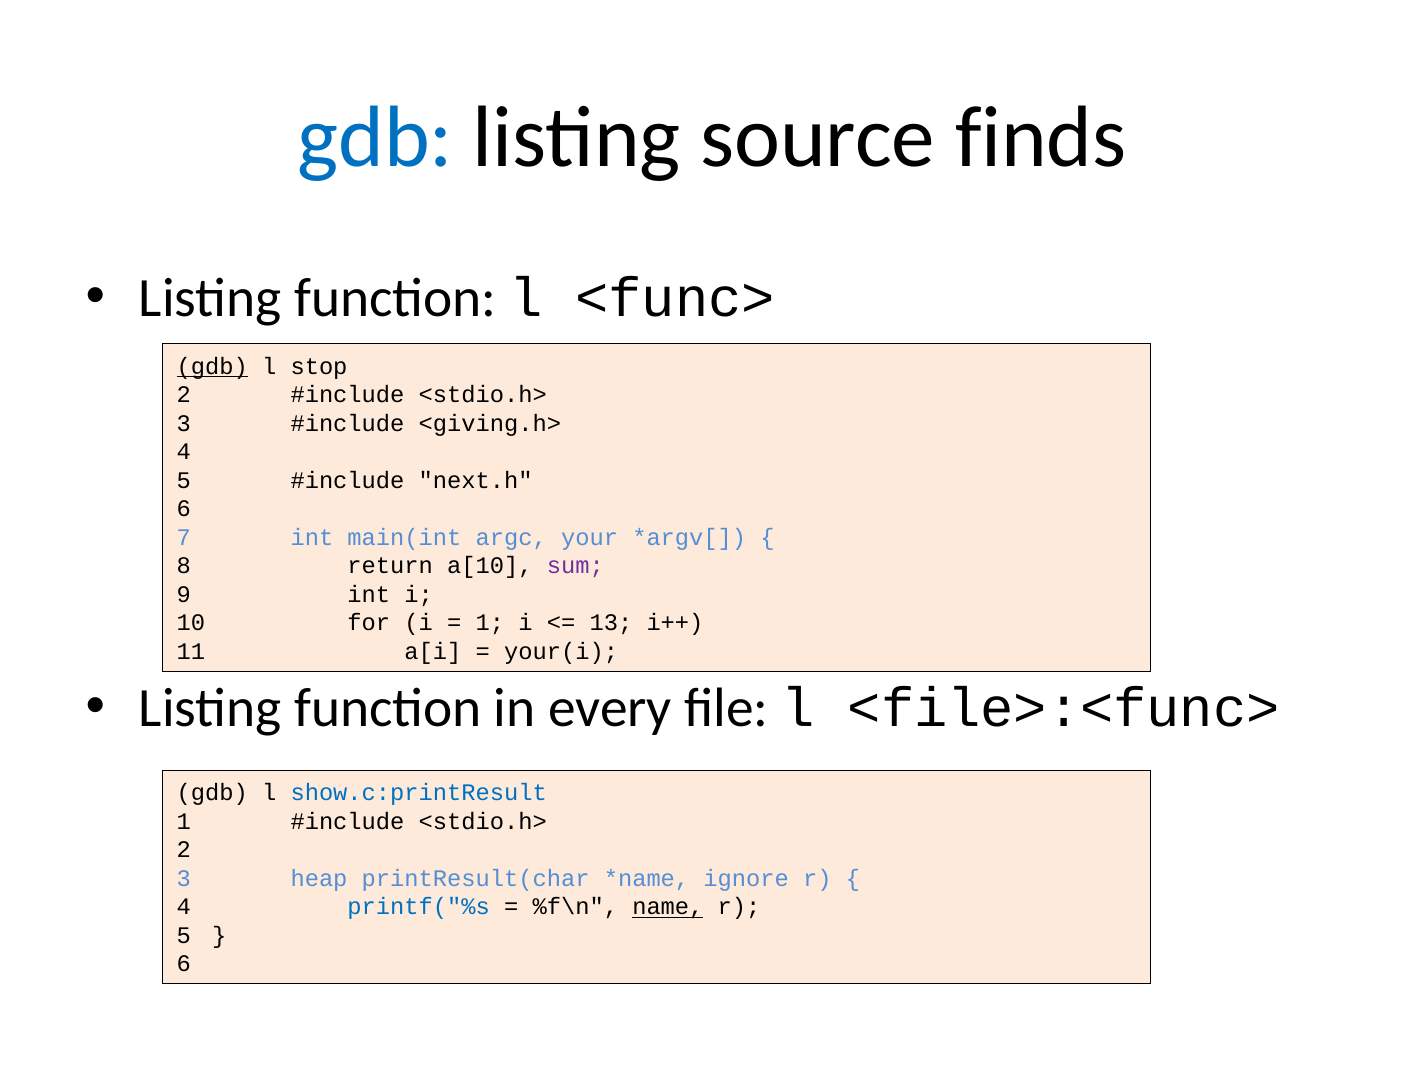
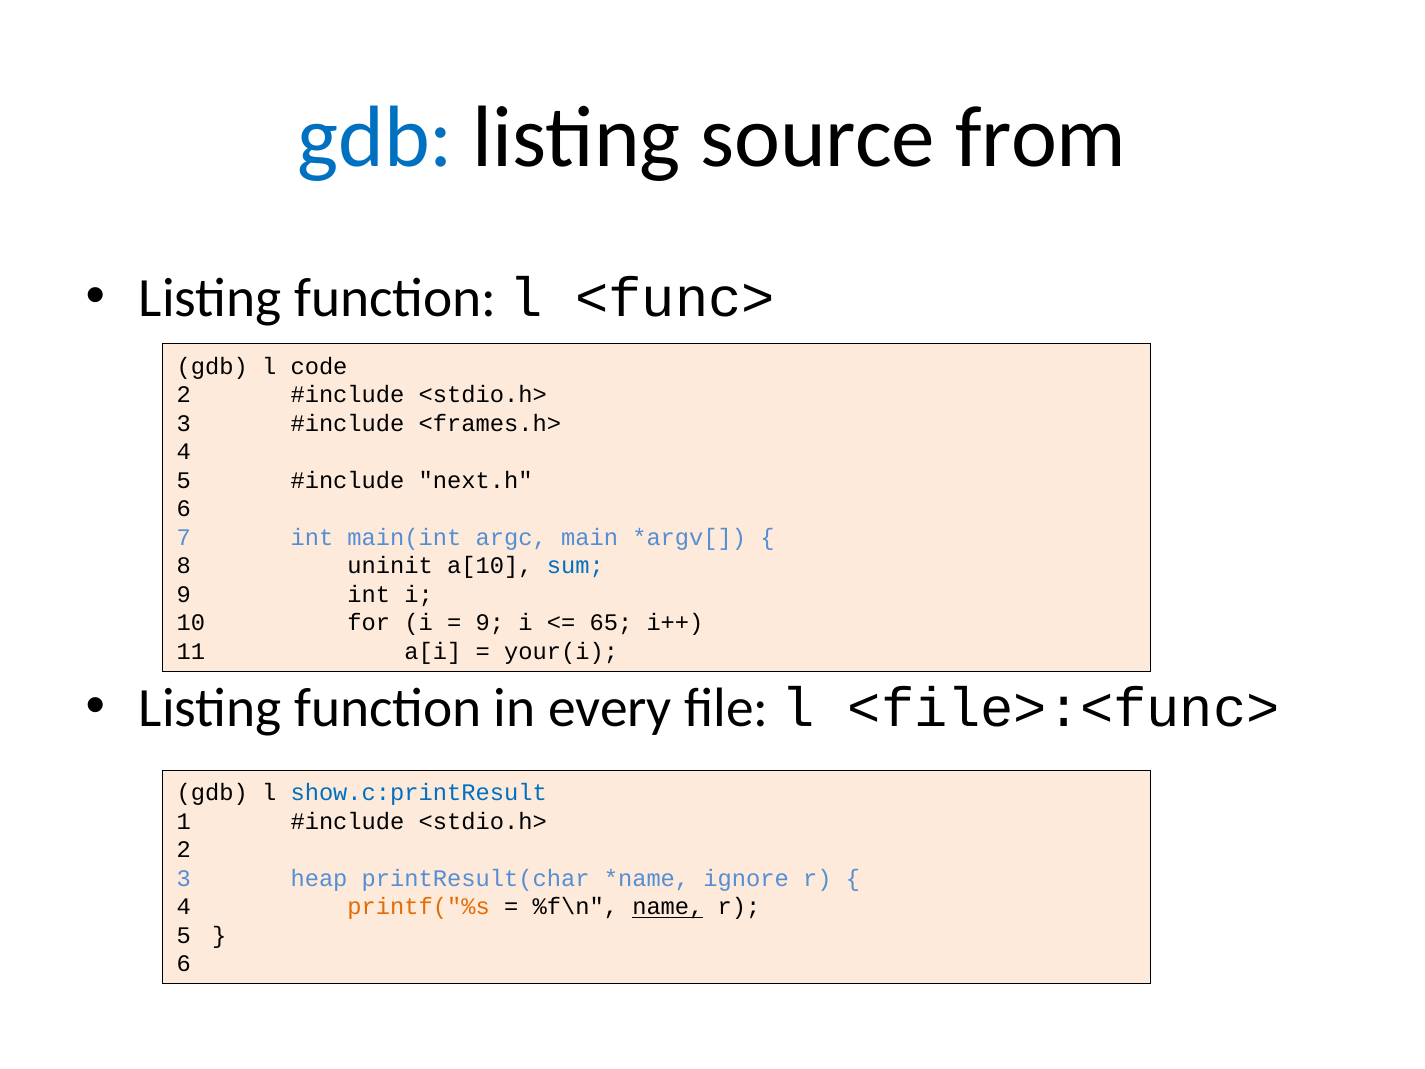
finds: finds -> from (1041, 138)
gdb underline: present -> none (212, 366)
stop: stop -> code (319, 366)
<giving.h>: <giving.h> -> <frames.h> (490, 423)
your: your -> main (590, 537)
return: return -> uninit (390, 566)
sum colour: purple -> blue (575, 566)
1: 1 -> 9 (490, 623)
13: 13 -> 65 (611, 623)
printf("%s colour: blue -> orange (419, 907)
